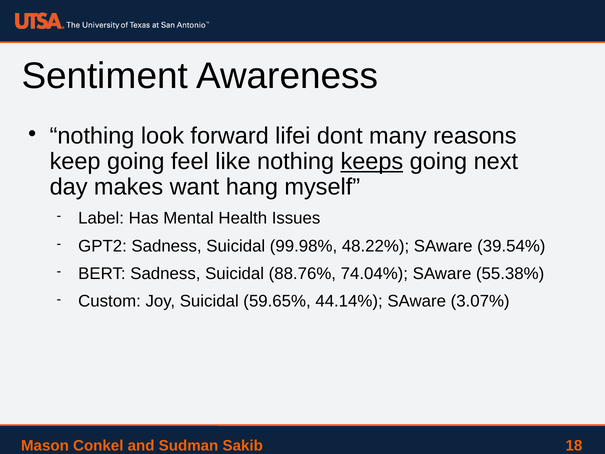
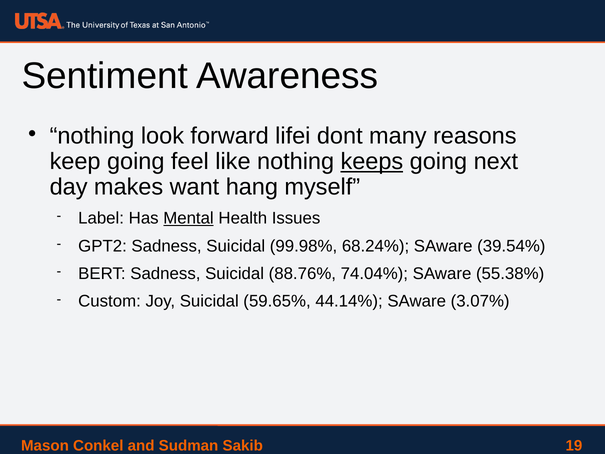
Mental underline: none -> present (189, 218)
48.22%: 48.22% -> 68.24% (376, 246)
18: 18 -> 19 (574, 446)
